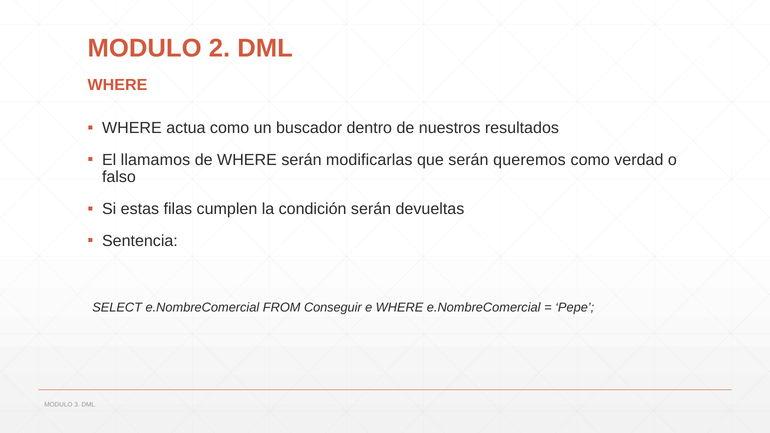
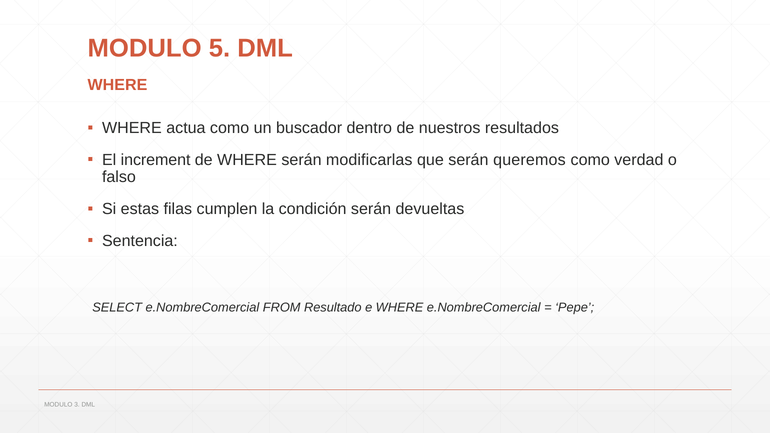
2: 2 -> 5 (219, 48)
llamamos: llamamos -> increment (156, 160)
Conseguir: Conseguir -> Resultado (333, 308)
